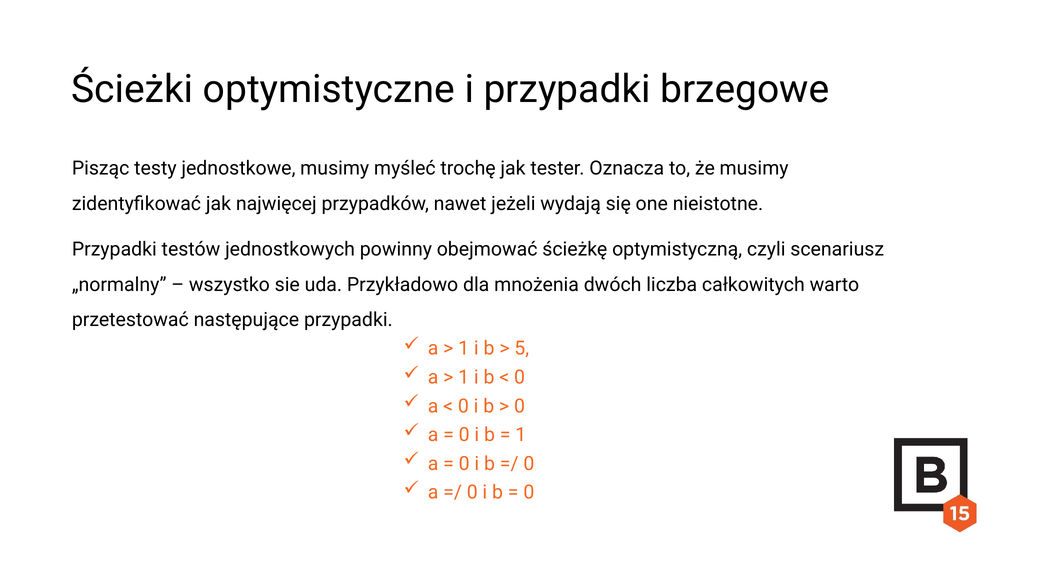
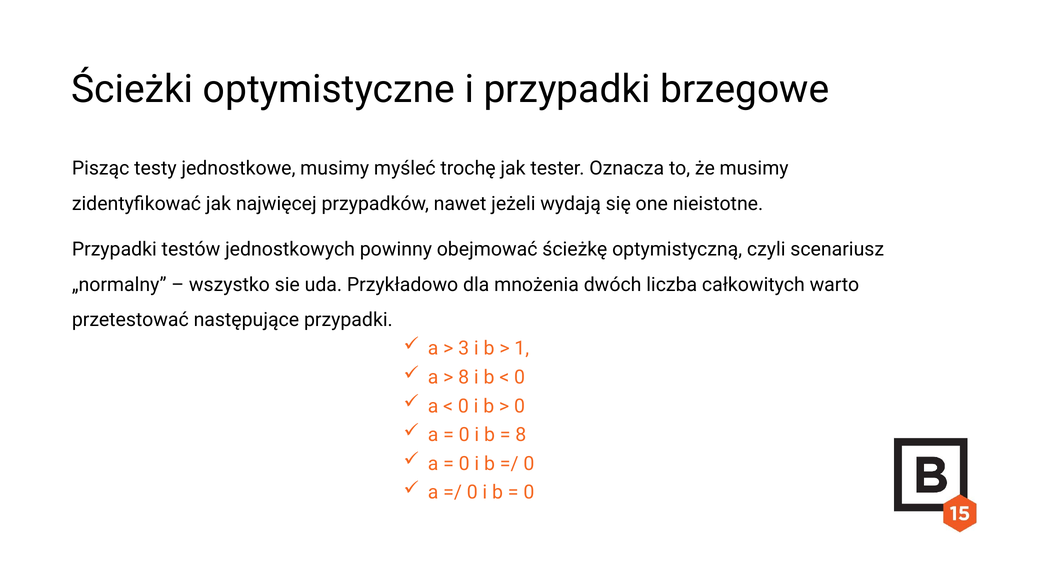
1: 1 -> 3 (464, 349)
5: 5 -> 1 (522, 349)
1: 1 -> 8 (464, 377)
1: 1 -> 8 (521, 435)
